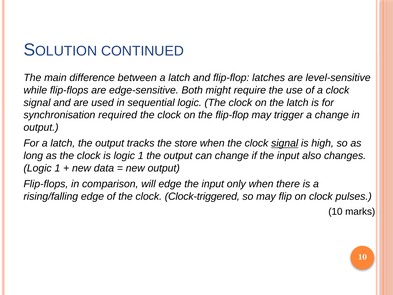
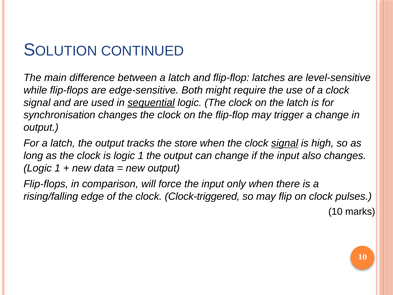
sequential underline: none -> present (151, 103)
synchronisation required: required -> changes (118, 115)
will edge: edge -> force (170, 184)
